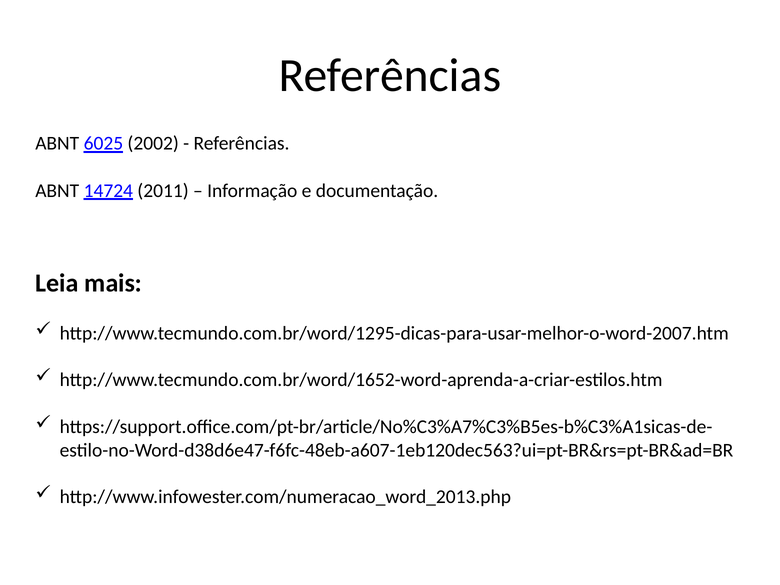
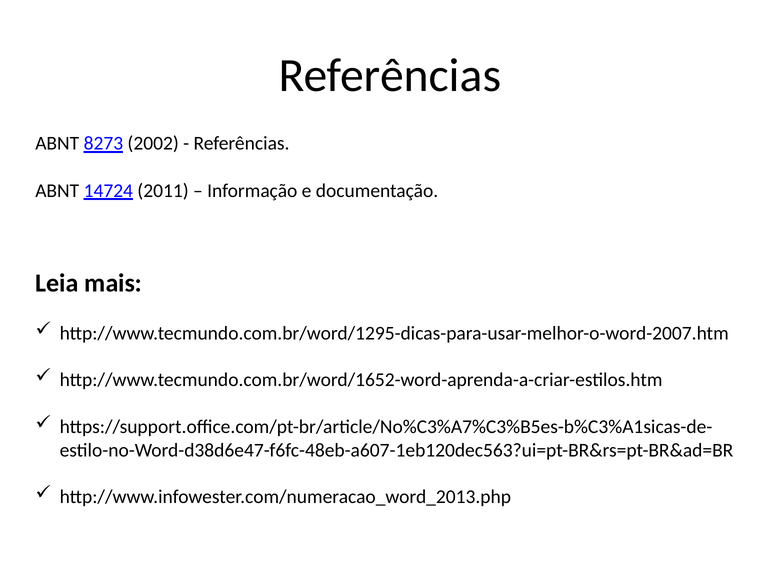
6025: 6025 -> 8273 (103, 144)
